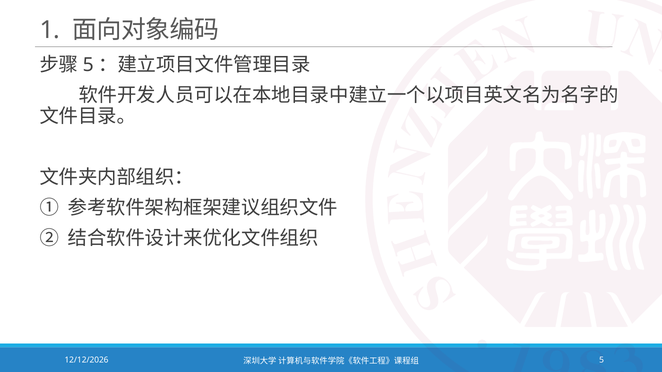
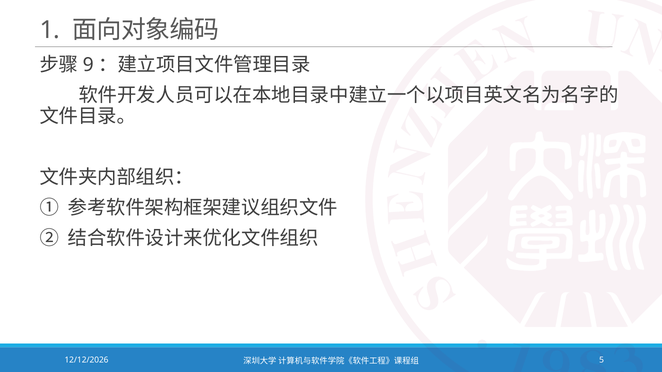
5: 5 -> 9 (88, 65)
